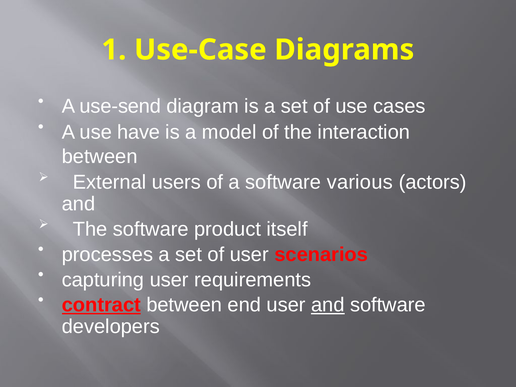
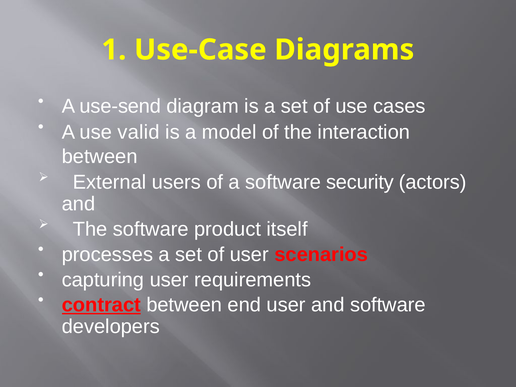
have: have -> valid (138, 132)
various: various -> security (360, 182)
and underline: present -> none (328, 305)
